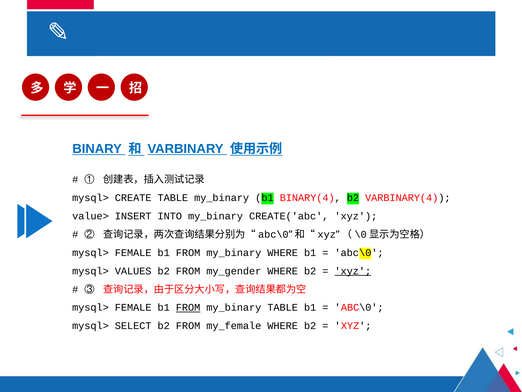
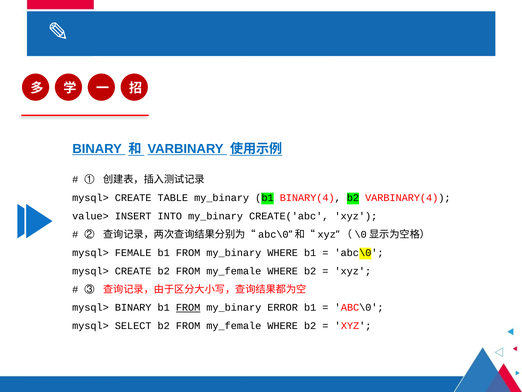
VALUES: VALUES -> CREATE (133, 271)
my_gender: my_gender -> my_female (234, 271)
xyz underline: present -> none (353, 271)
FEMALE: FEMALE -> BINARY (133, 307)
my_binary TABLE: TABLE -> ERROR (283, 307)
